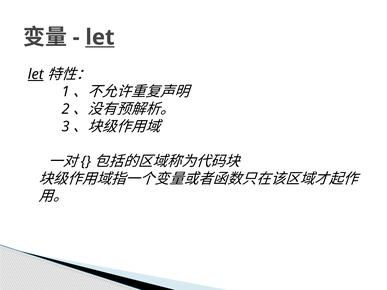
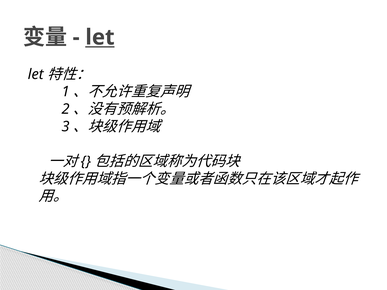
let underline: present -> none (36, 74)
